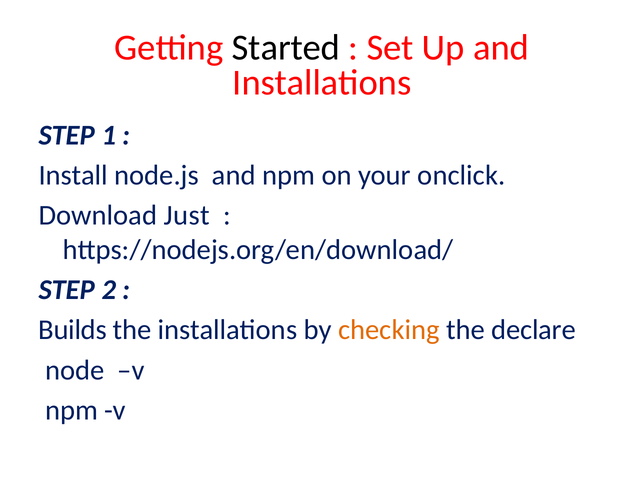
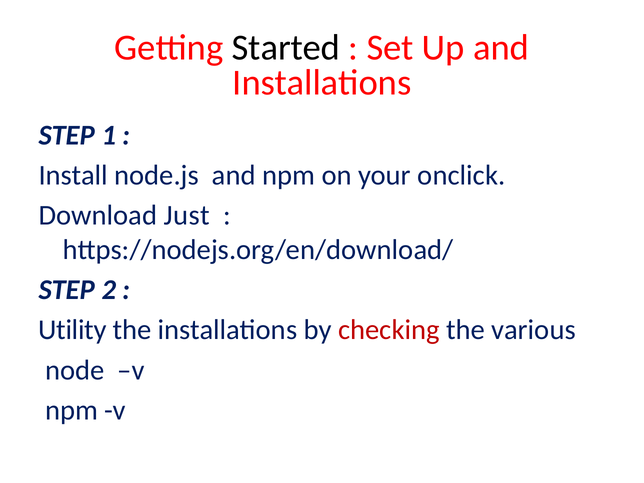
Builds: Builds -> Utility (72, 330)
checking colour: orange -> red (389, 330)
declare: declare -> various (534, 330)
